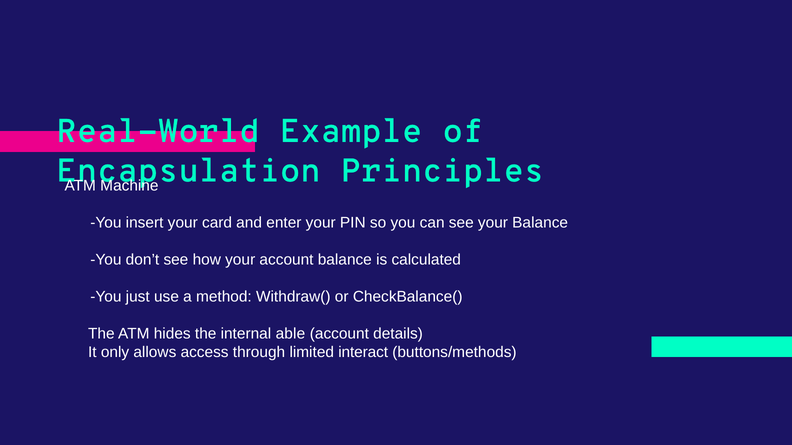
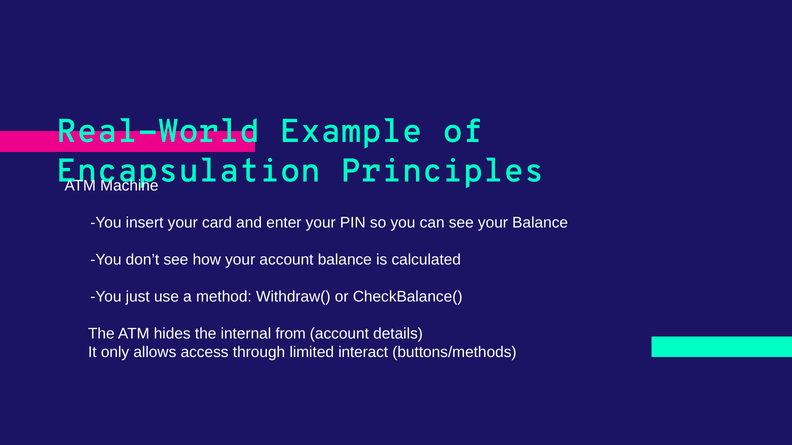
able: able -> from (291, 334)
